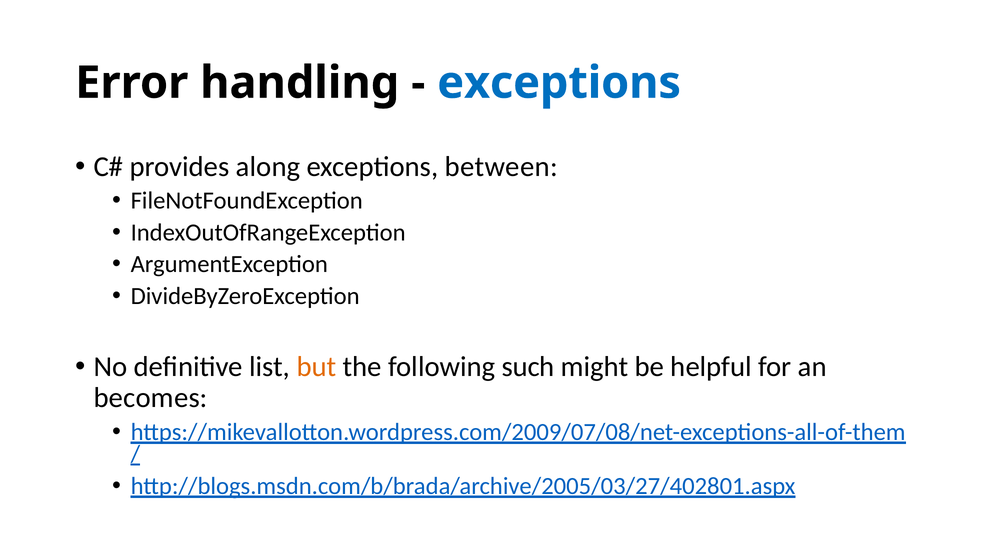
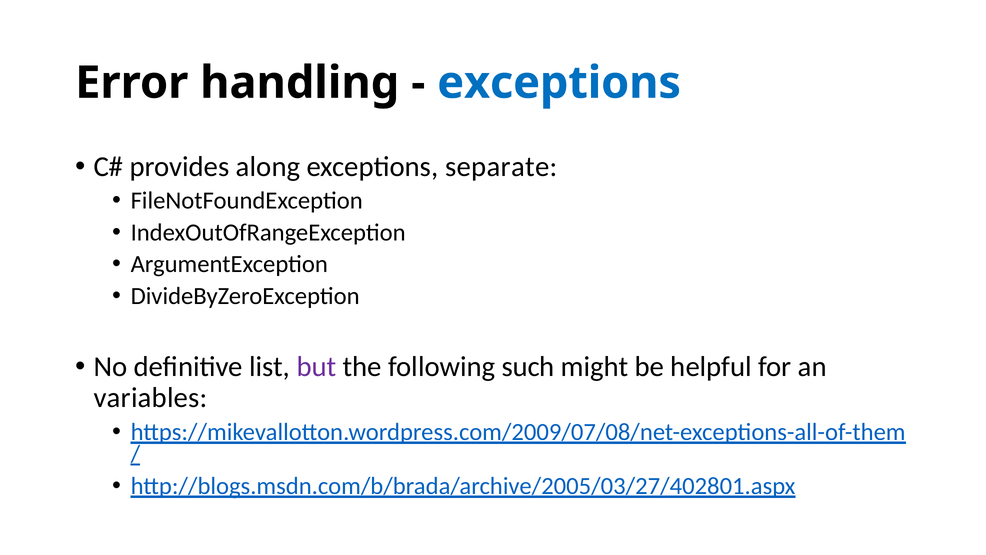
between: between -> separate (501, 167)
but colour: orange -> purple (316, 367)
becomes: becomes -> variables (151, 398)
